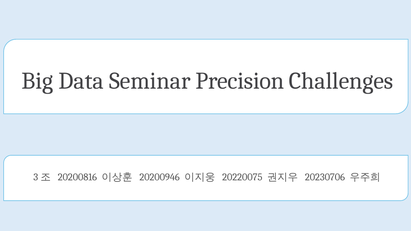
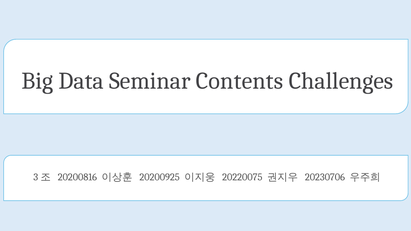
Precision: Precision -> Contents (240, 81)
20200946: 20200946 -> 20200925 (160, 177)
